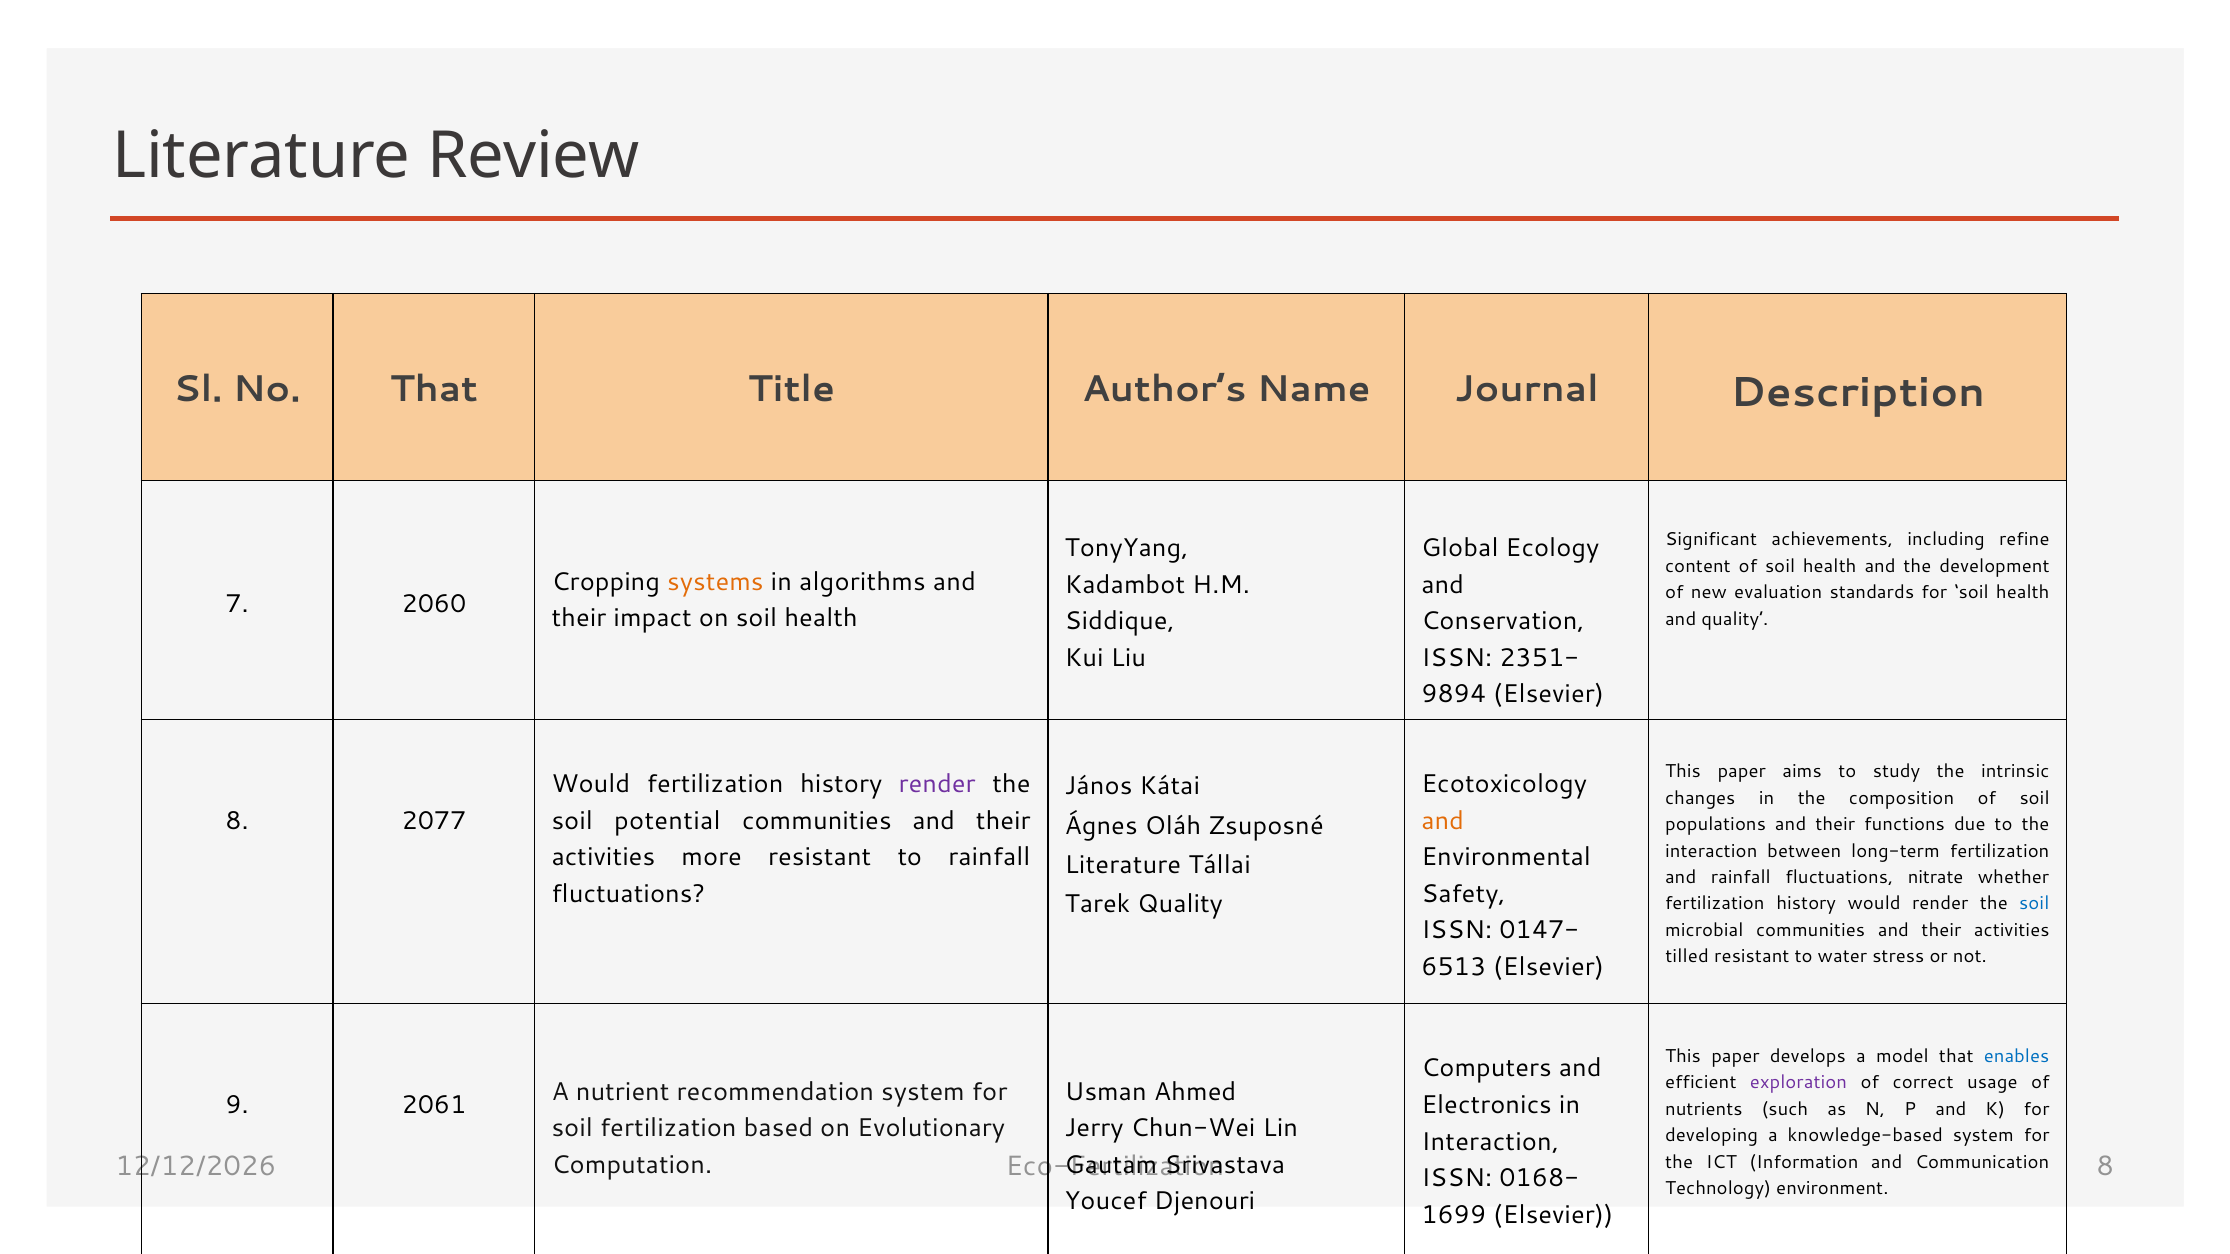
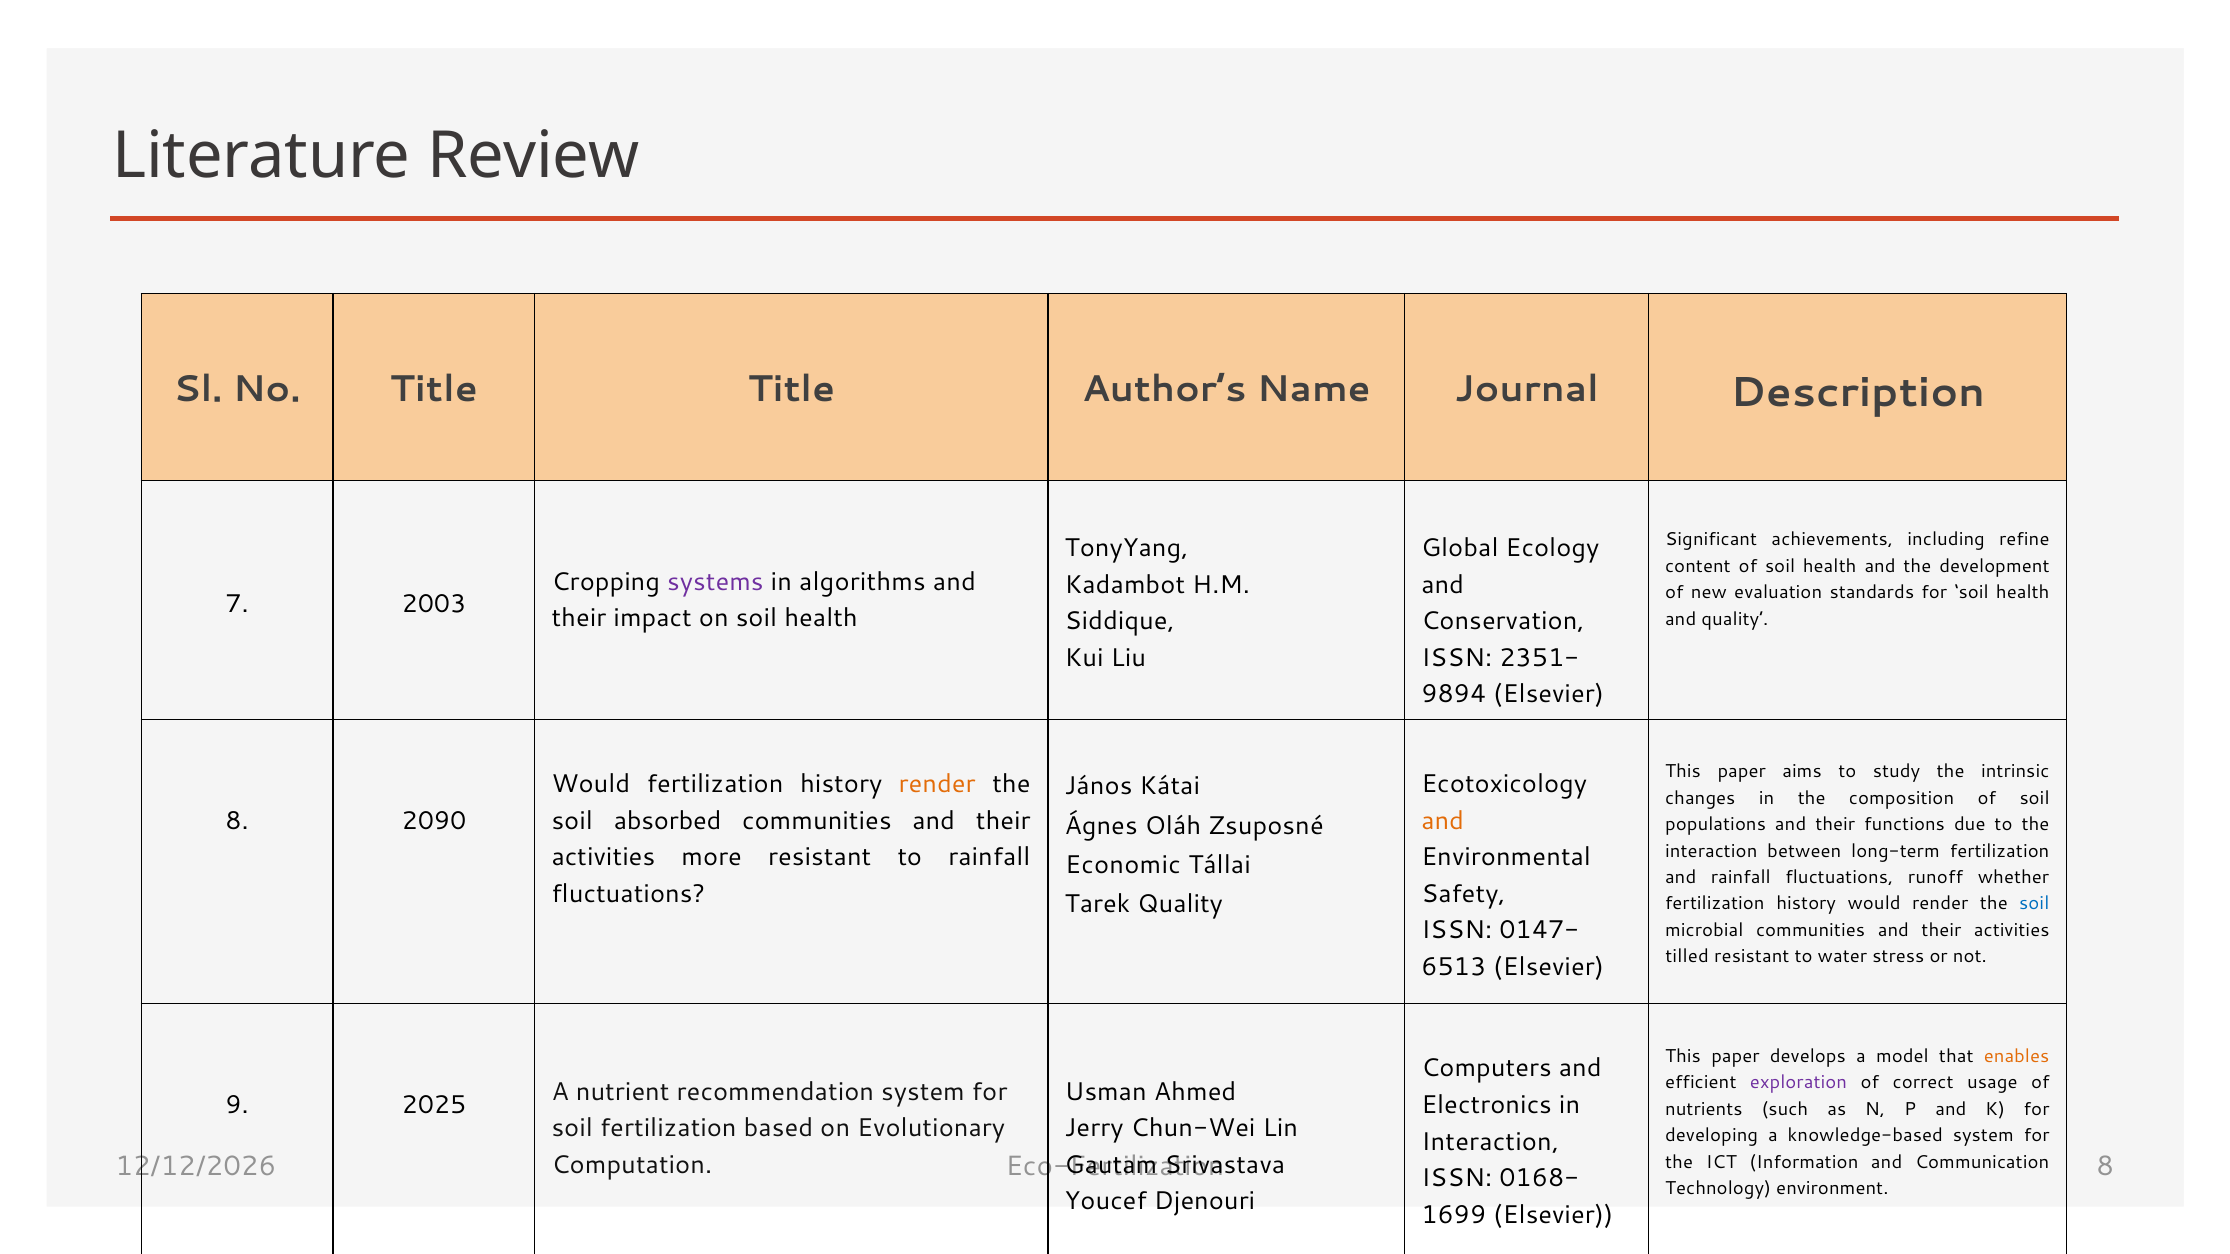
No That: That -> Title (434, 389)
systems colour: orange -> purple (715, 582)
2060: 2060 -> 2003 (434, 605)
render colour: purple -> orange (937, 784)
2077: 2077 -> 2090 (434, 821)
potential: potential -> absorbed (668, 821)
Literature: Literature -> Economic (1123, 865)
nitrate: nitrate -> runoff (1935, 878)
enables colour: blue -> orange (2017, 1056)
2061: 2061 -> 2025 (434, 1105)
